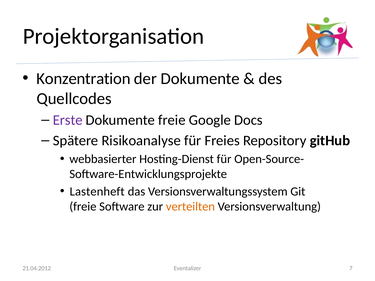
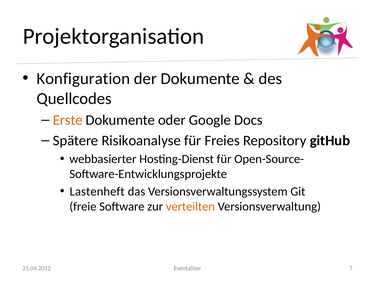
Konzentration: Konzentration -> Konfiguration (83, 79)
Erste colour: purple -> orange (68, 120)
Dokumente freie: freie -> oder (172, 120)
